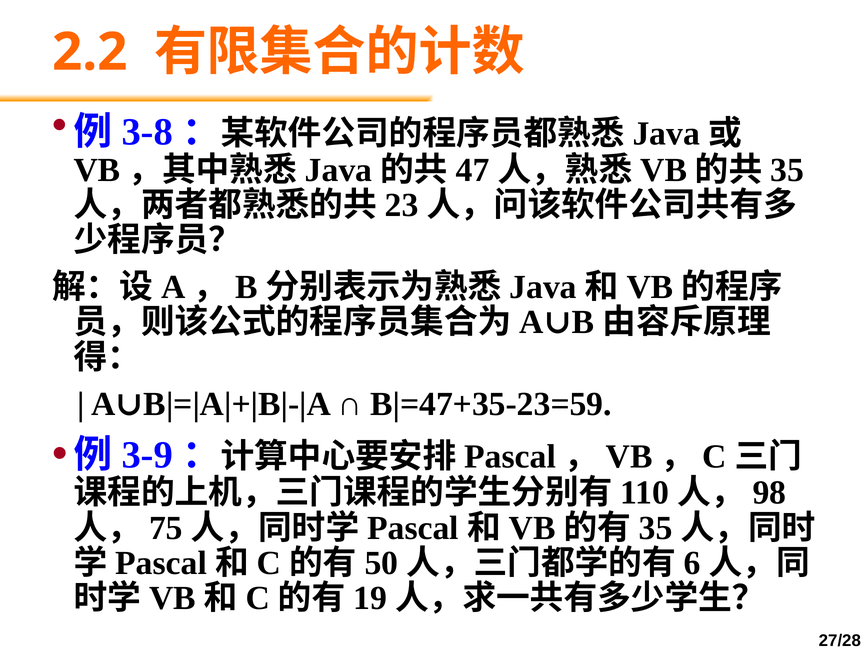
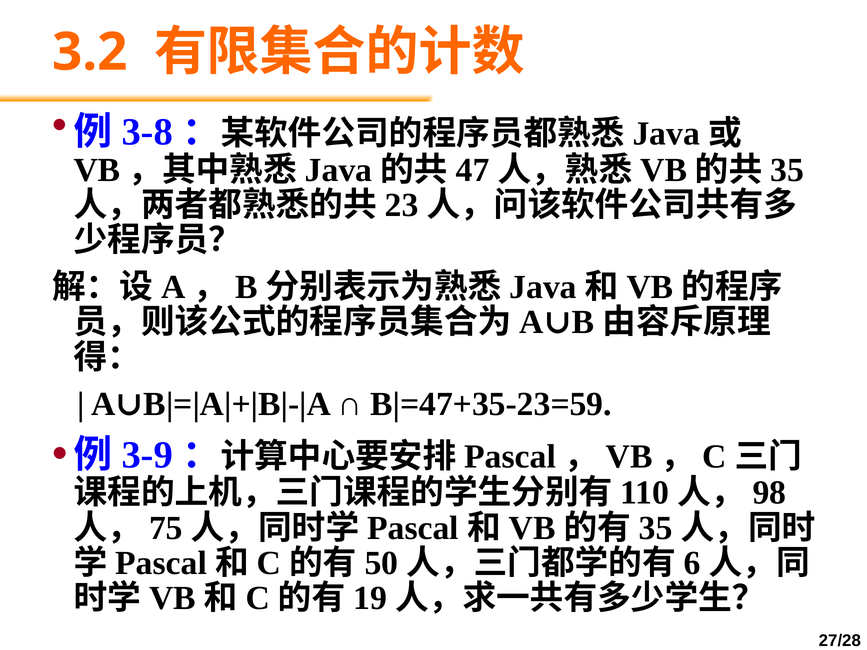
2.2: 2.2 -> 3.2 (90, 52)
